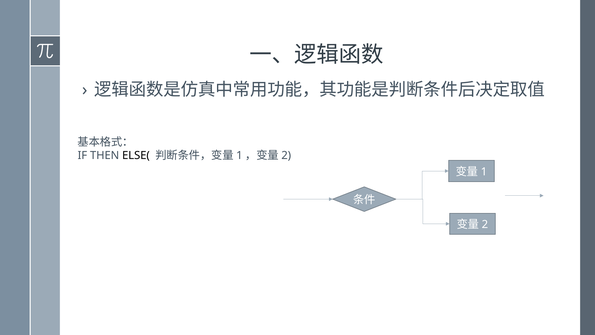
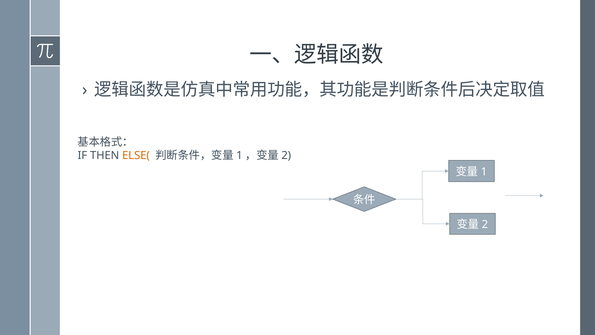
ELSE( colour: black -> orange (136, 155)
